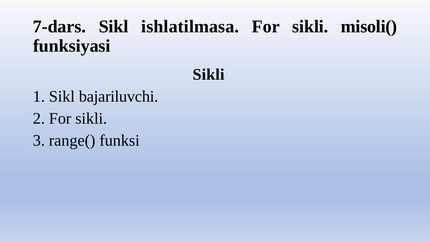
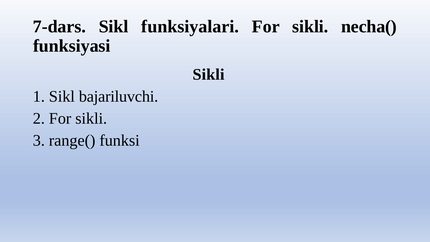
ishlatilmasa: ishlatilmasa -> funksiyalari (190, 26)
misoli(: misoli( -> necha( (369, 26)
